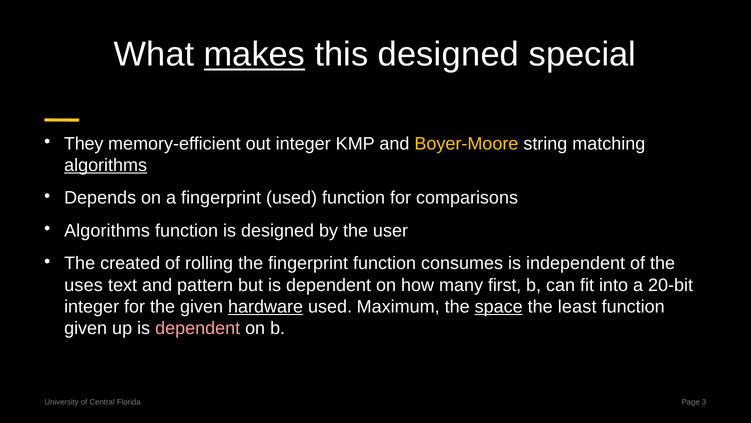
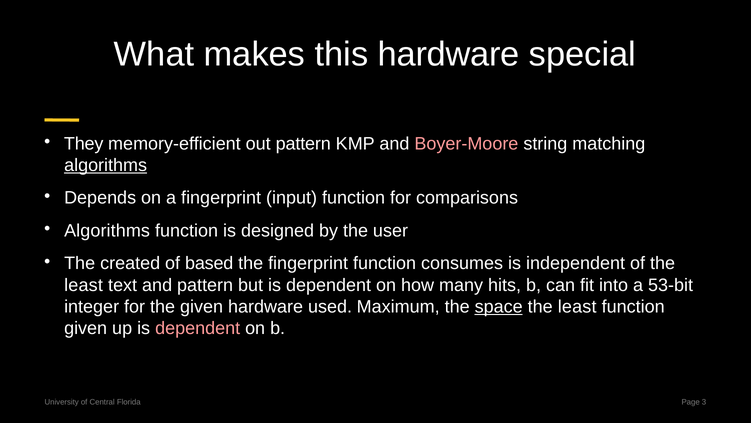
makes underline: present -> none (254, 54)
this designed: designed -> hardware (449, 54)
out integer: integer -> pattern (303, 144)
Boyer-Moore colour: yellow -> pink (466, 144)
fingerprint used: used -> input (292, 198)
rolling: rolling -> based (209, 263)
uses: uses -> least (84, 285)
first: first -> hits (505, 285)
20-bit: 20-bit -> 53-bit (671, 285)
hardware underline: present -> none (266, 306)
